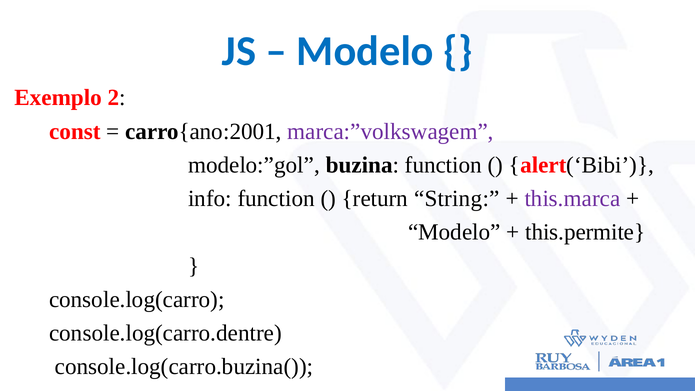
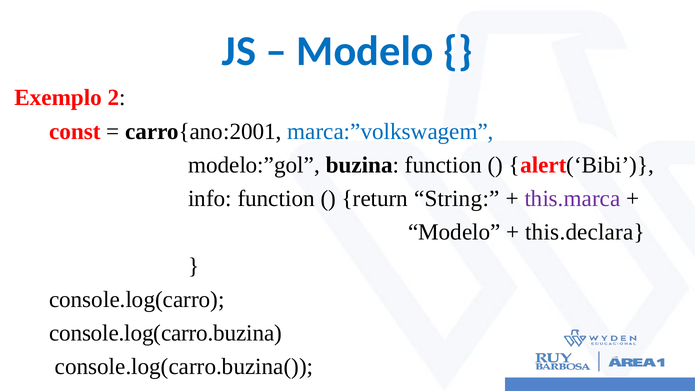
marca:”volkswagem colour: purple -> blue (391, 131)
this.permite: this.permite -> this.declara (585, 232)
console.log(carro.dentre: console.log(carro.dentre -> console.log(carro.buzina (166, 333)
